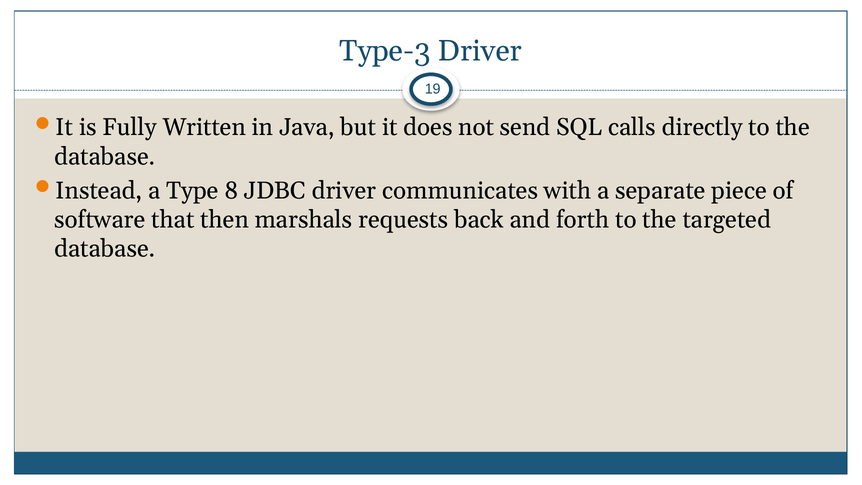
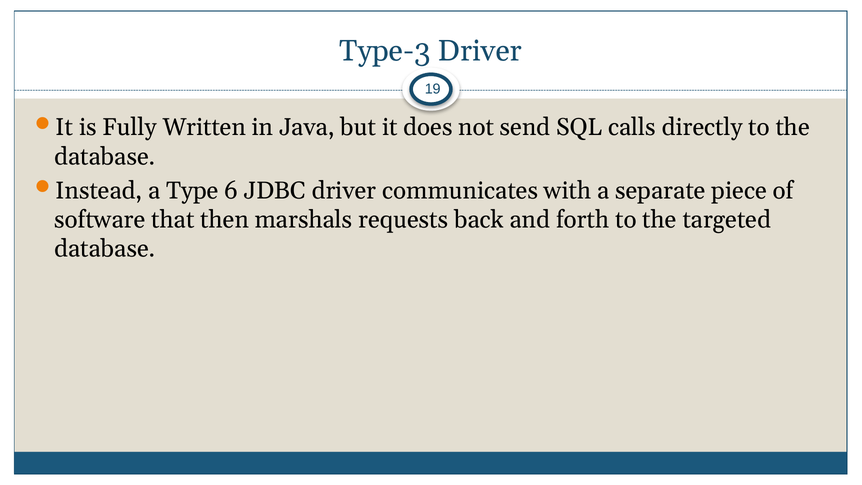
8: 8 -> 6 (231, 191)
